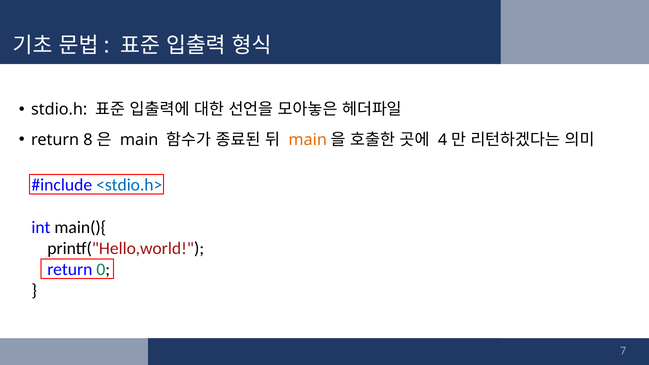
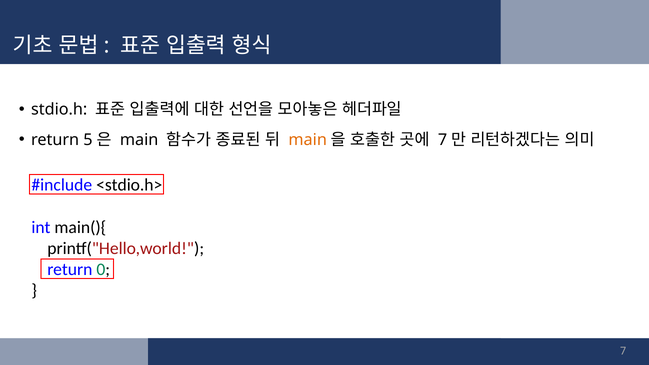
8: 8 -> 5 (88, 140)
4: 4 -> 7 (443, 140)
<stdio.h> colour: blue -> black (129, 185)
